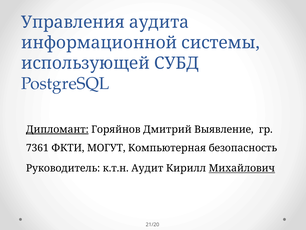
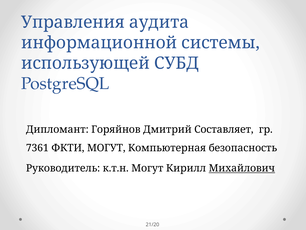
Дипломант underline: present -> none (57, 129)
Выявление: Выявление -> Составляет (224, 129)
к.т.н Аудит: Аудит -> Могут (147, 168)
